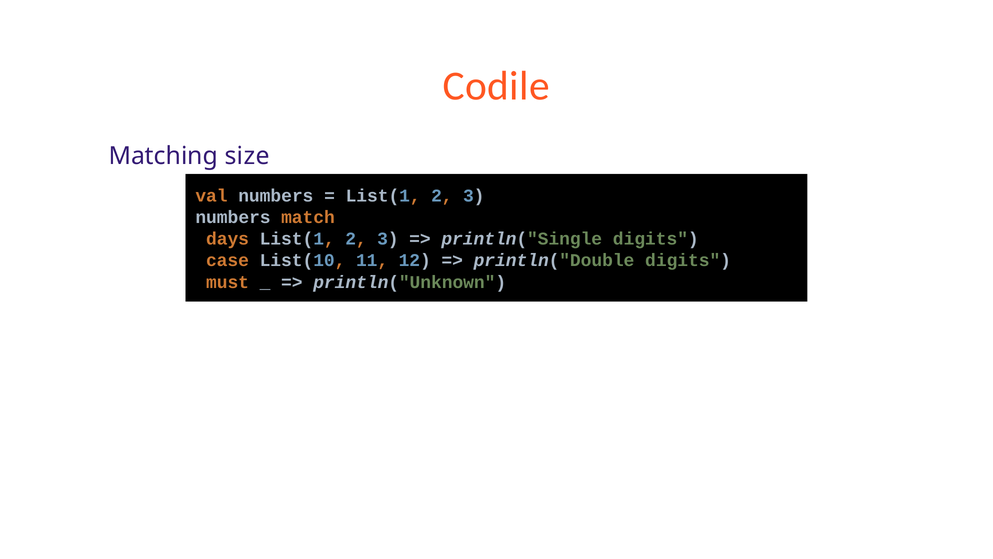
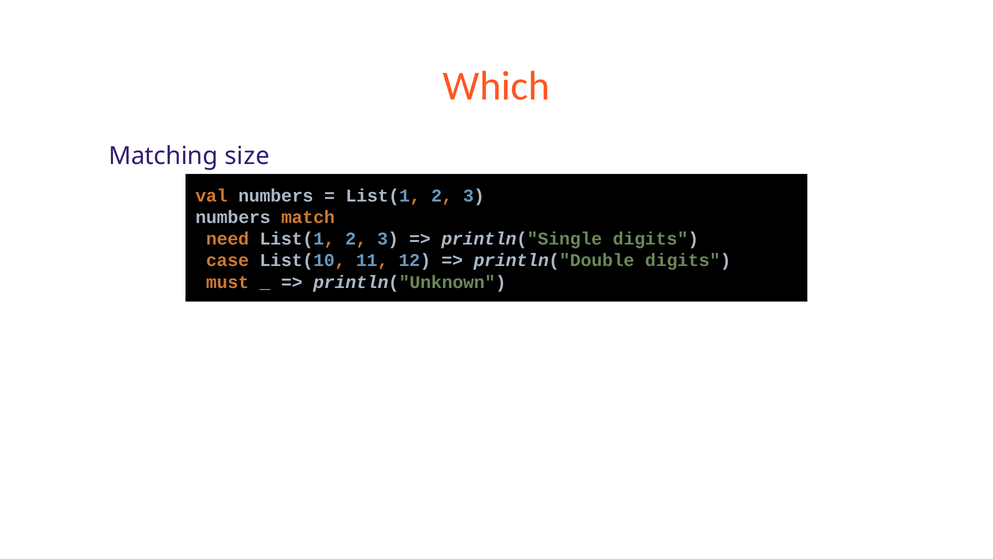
Codile: Codile -> Which (496, 86)
days: days -> need (228, 239)
